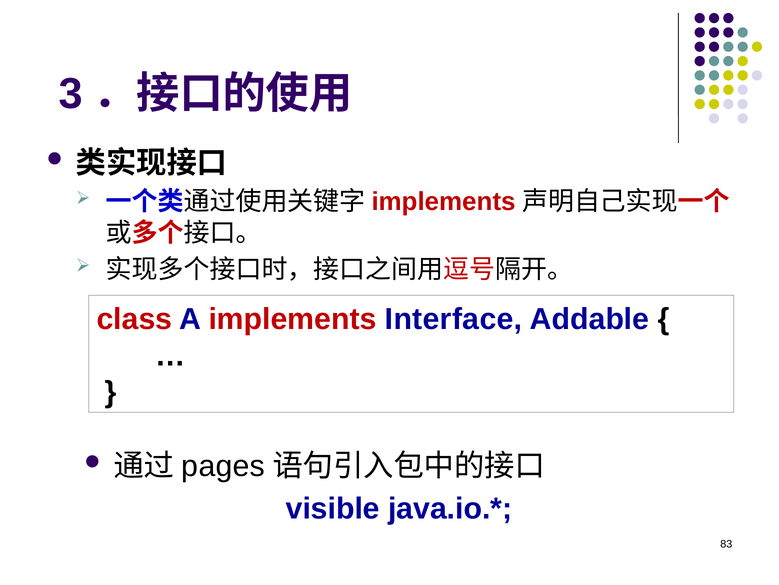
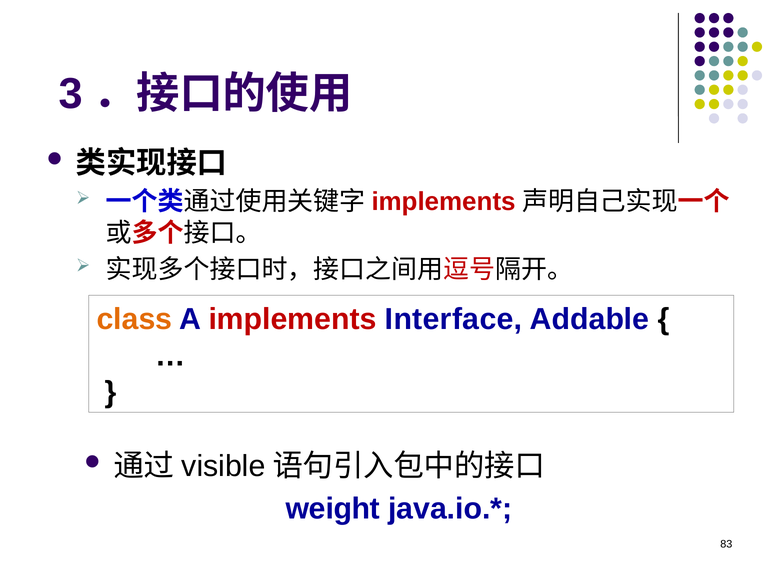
class colour: red -> orange (134, 319)
pages: pages -> visible (223, 466)
visible: visible -> weight (333, 508)
